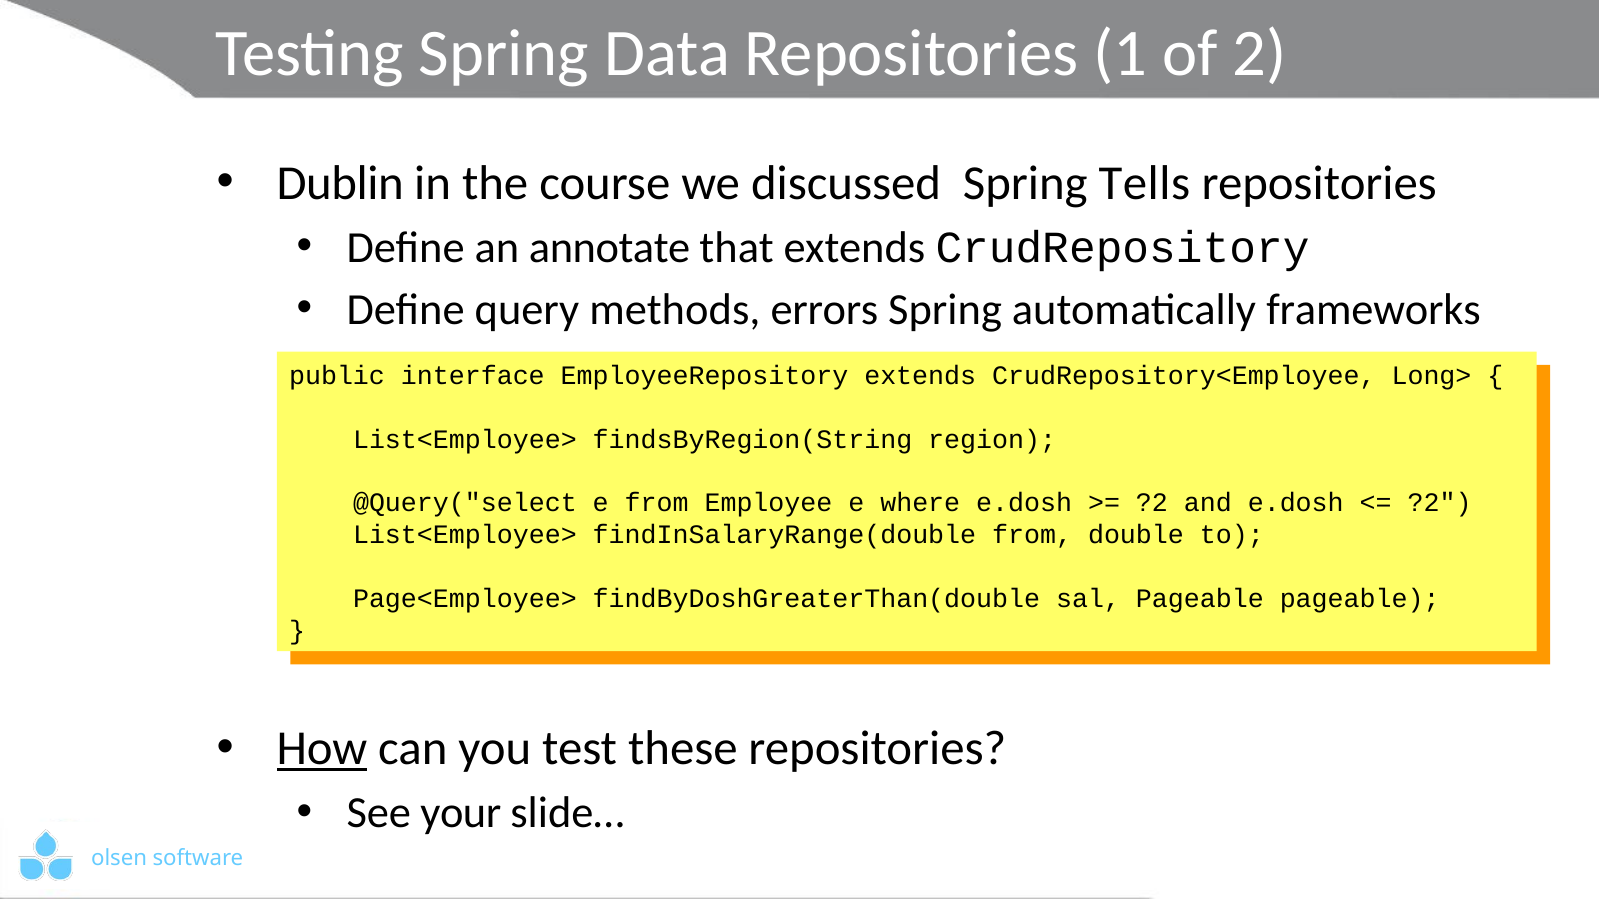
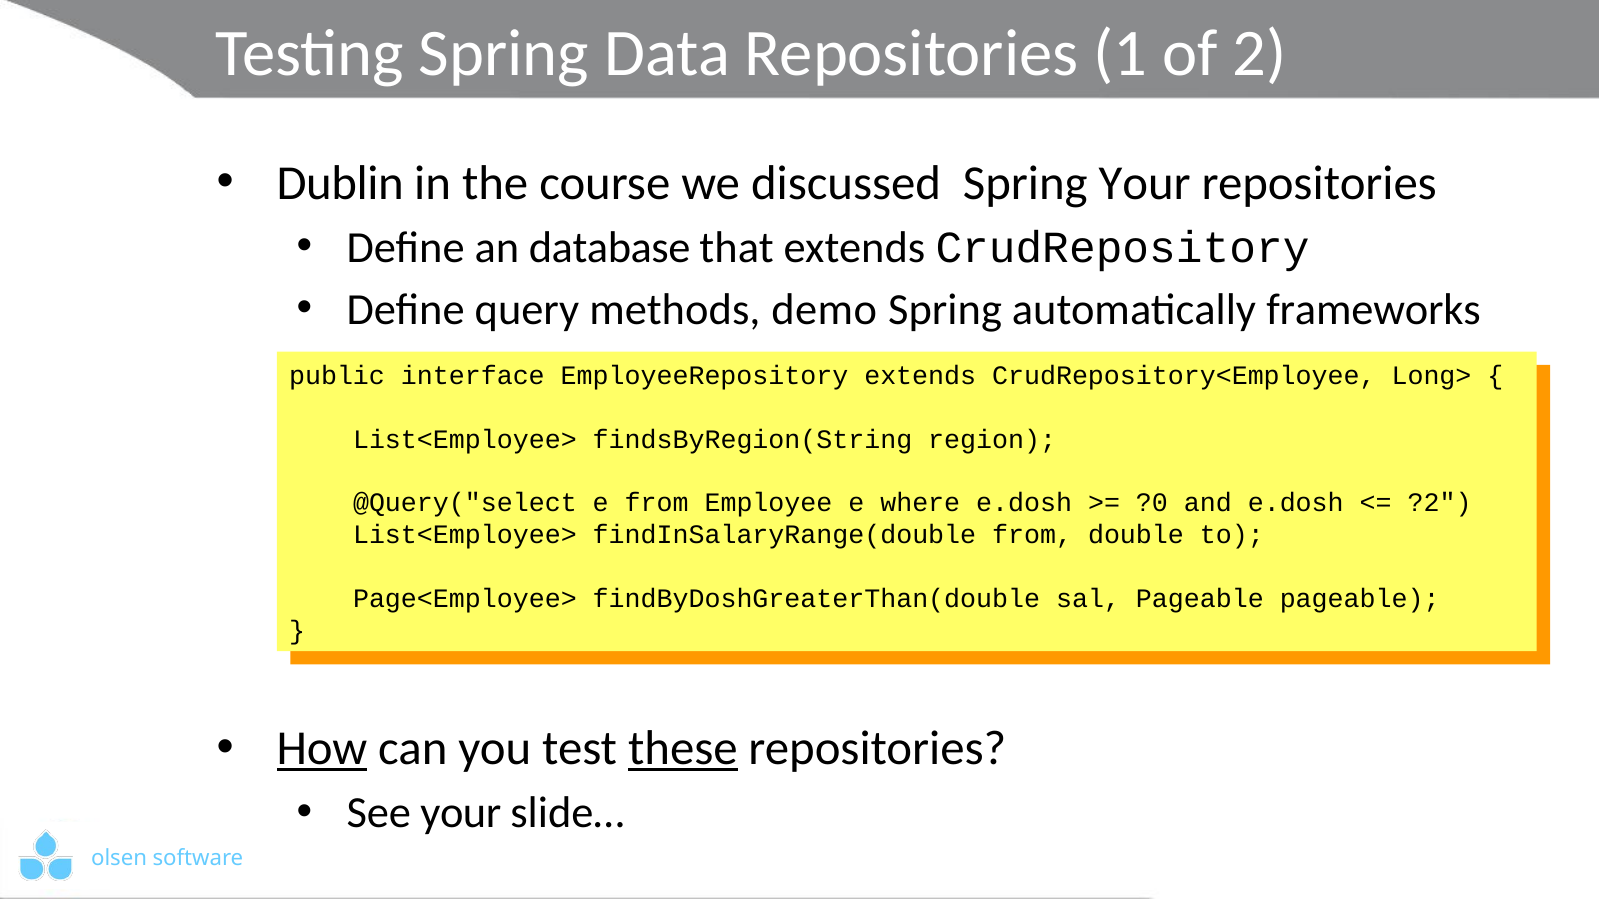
Spring Tells: Tells -> Your (1145, 183)
annotate: annotate -> database (610, 248)
errors: errors -> demo (824, 310)
?2: ?2 -> ?0 (1152, 503)
these underline: none -> present (683, 749)
